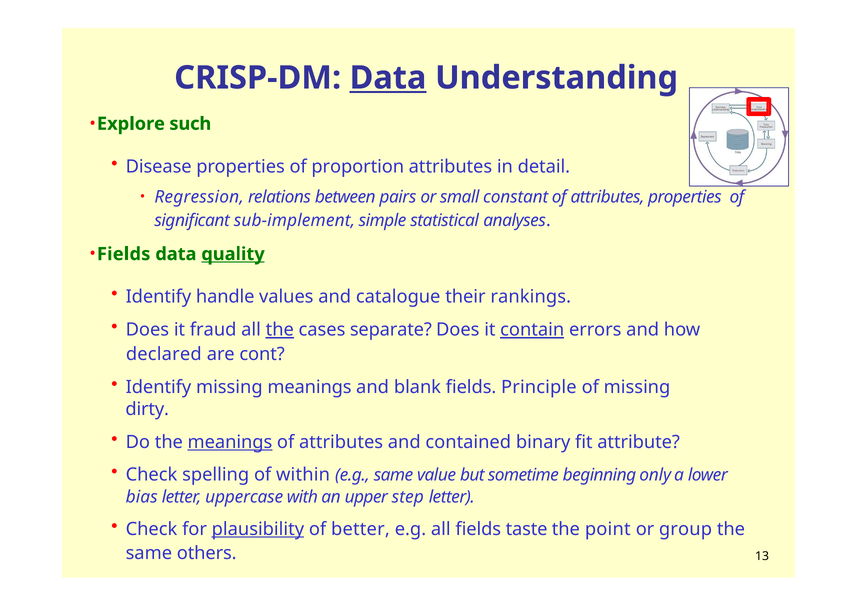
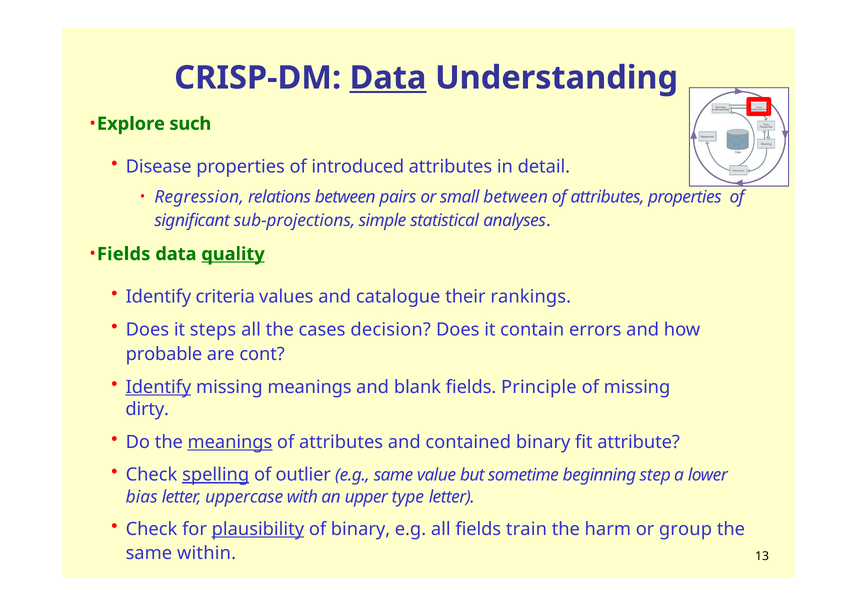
proportion: proportion -> introduced (358, 167)
small constant: constant -> between (516, 197)
sub-implement: sub-implement -> sub-projections (295, 220)
handle: handle -> criteria (225, 297)
fraud: fraud -> steps (213, 330)
the underline: present -> none (280, 330)
separate: separate -> decision (391, 330)
contain underline: present -> none (532, 330)
declared: declared -> probable (164, 354)
Identify underline: none -> present (158, 387)
spelling underline: none -> present (216, 475)
within: within -> outlier (303, 475)
only: only -> step (655, 475)
step: step -> type (408, 497)
of better: better -> binary (361, 529)
taste: taste -> train (526, 529)
point: point -> harm (608, 529)
others: others -> within (207, 553)
